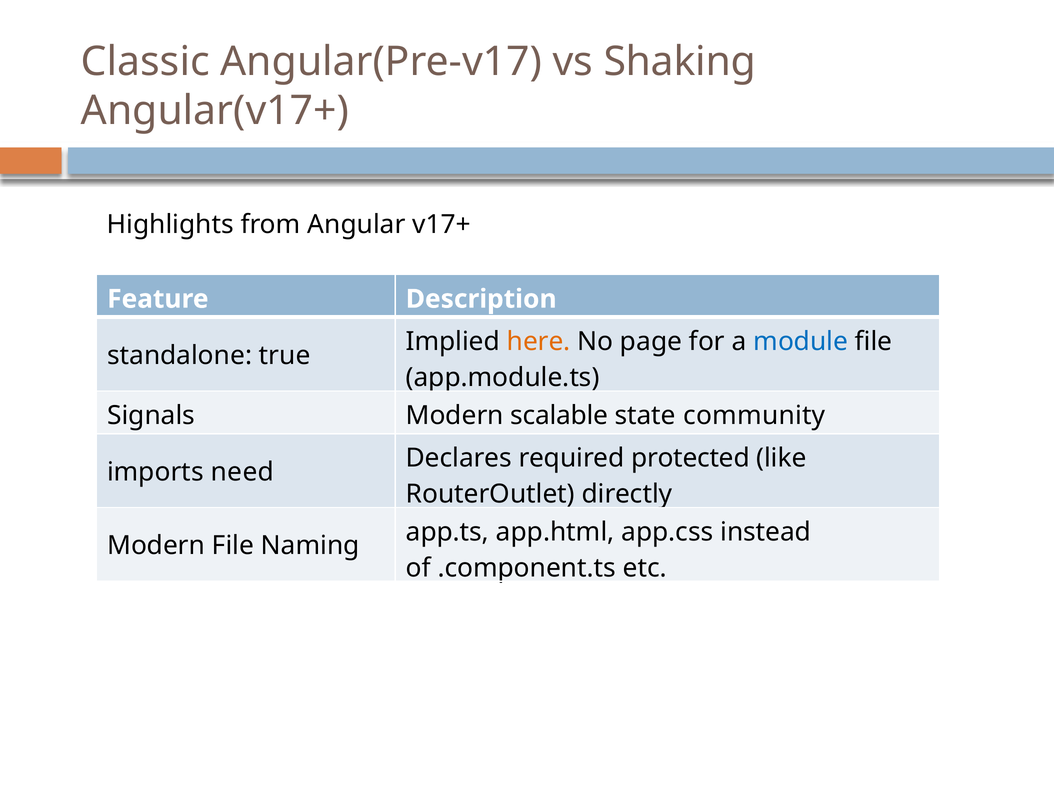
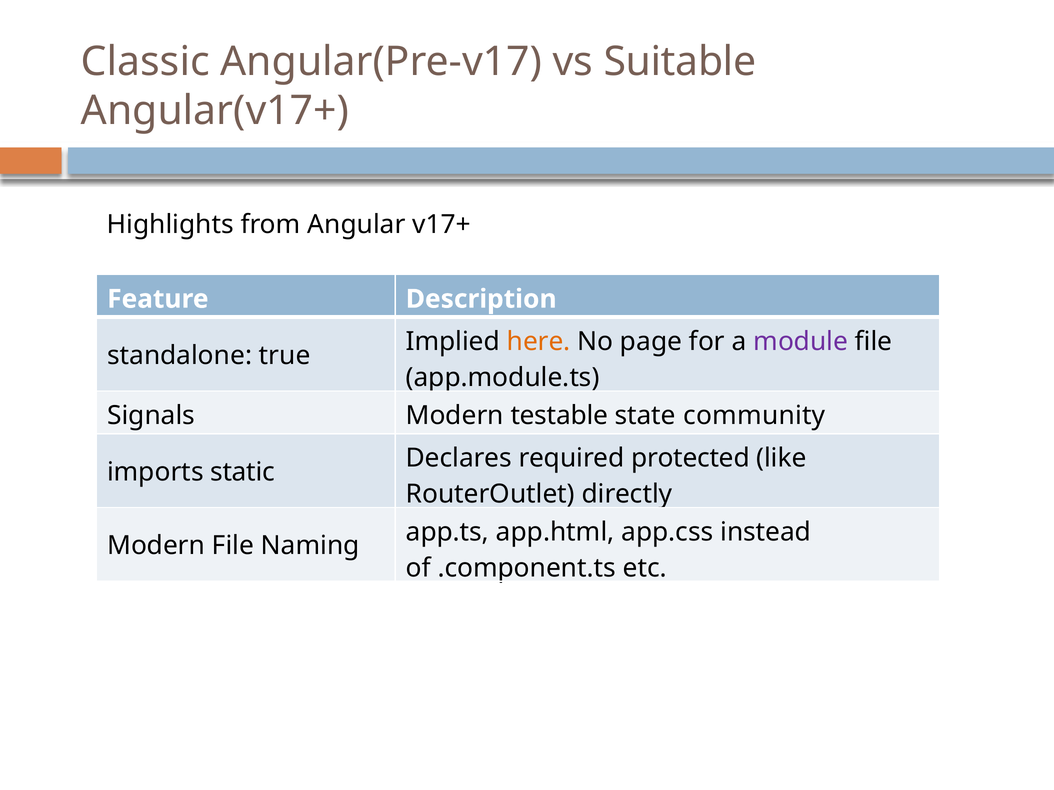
Shaking: Shaking -> Suitable (680, 62)
module colour: blue -> purple (801, 342)
scalable: scalable -> testable (559, 416)
need: need -> static (243, 472)
